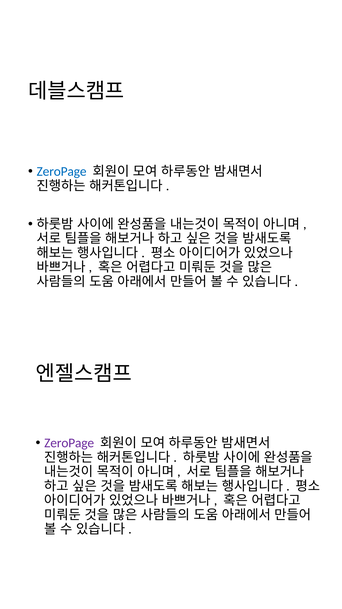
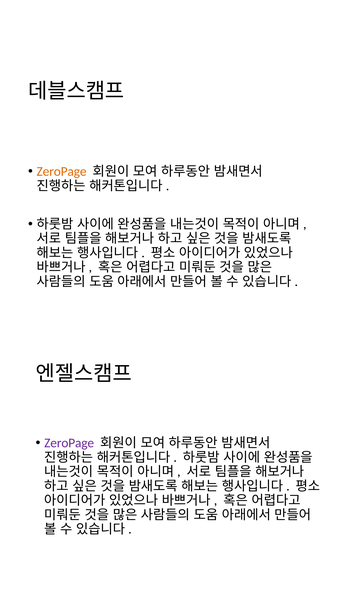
ZeroPage colour: blue -> orange (62, 171)
